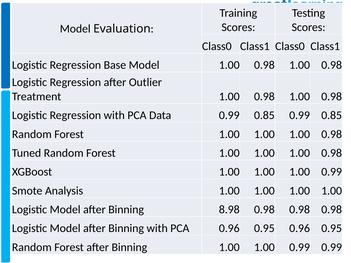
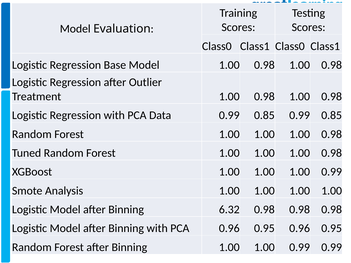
8.98: 8.98 -> 6.32 (229, 210)
